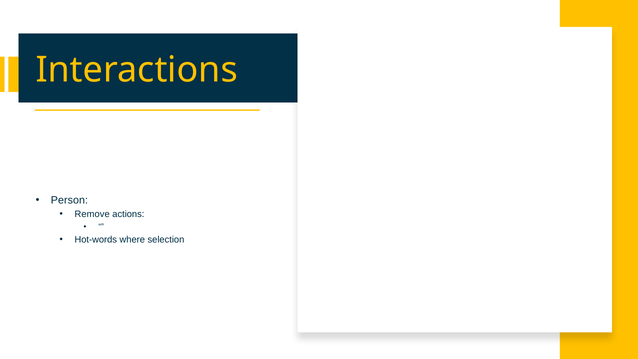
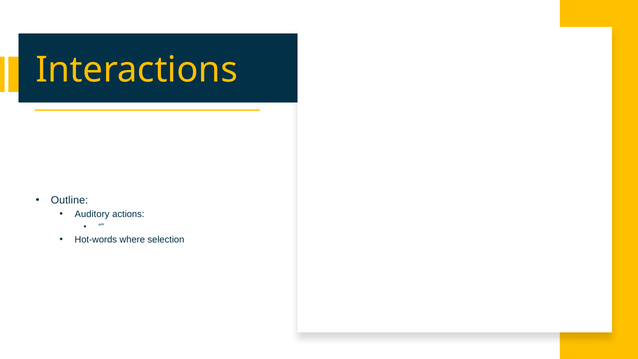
Person: Person -> Outline (69, 200)
Remove: Remove -> Auditory (92, 214)
